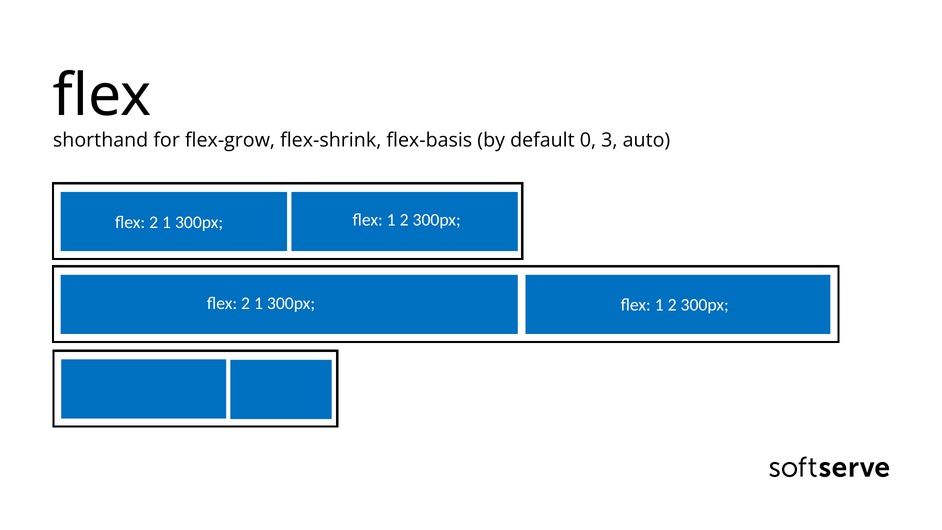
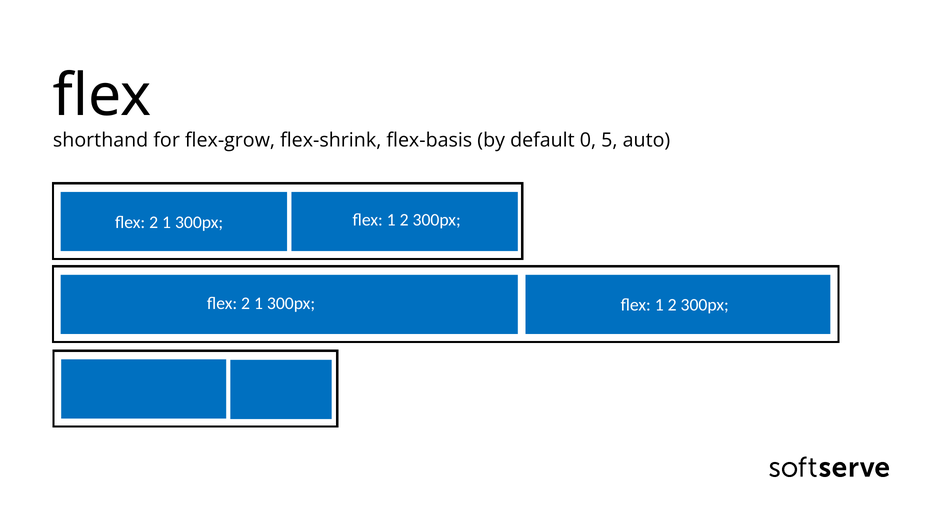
3: 3 -> 5 (609, 140)
